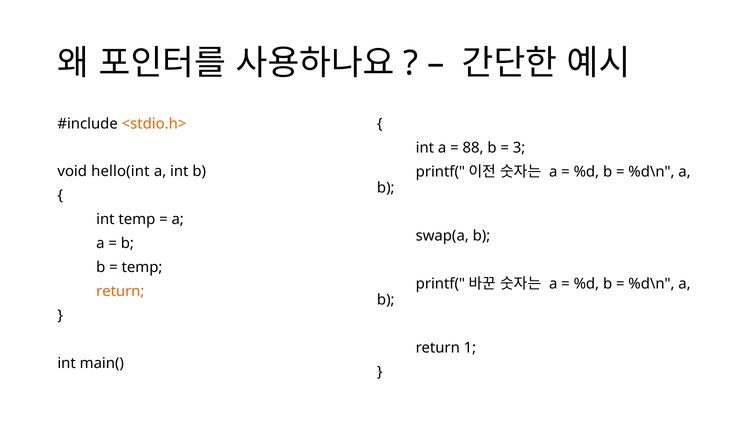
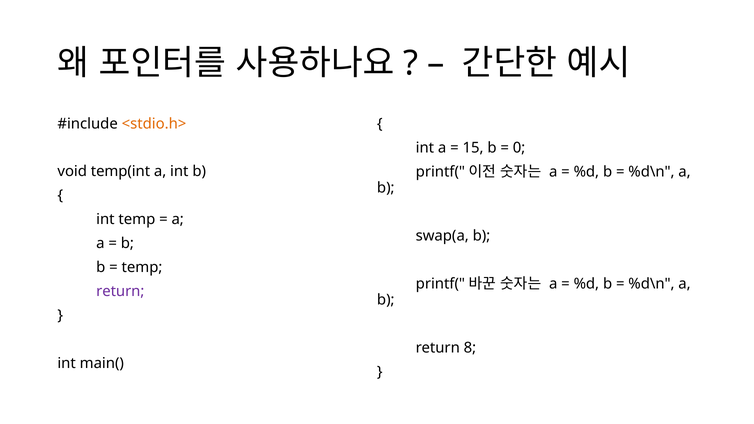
88: 88 -> 15 (473, 148)
3: 3 -> 0 (519, 148)
hello(int: hello(int -> temp(int (121, 172)
return colour: orange -> purple (120, 292)
1: 1 -> 8 (470, 348)
